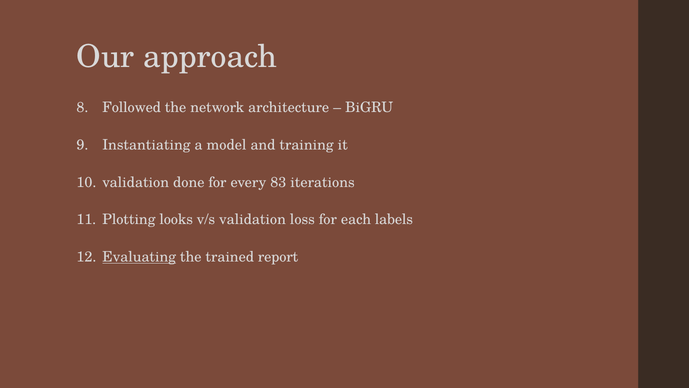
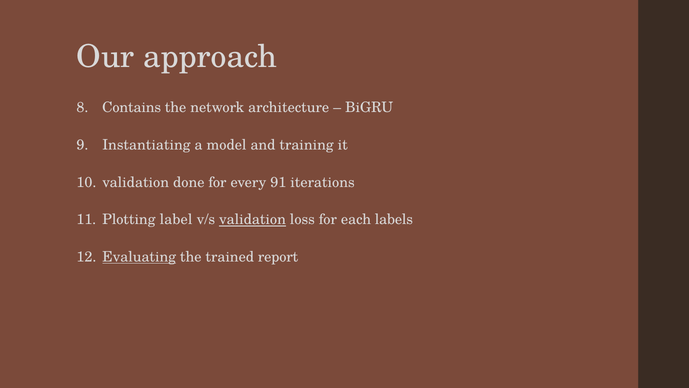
Followed: Followed -> Contains (132, 107)
83: 83 -> 91 (278, 182)
looks: looks -> label (176, 219)
validation underline: none -> present (252, 219)
